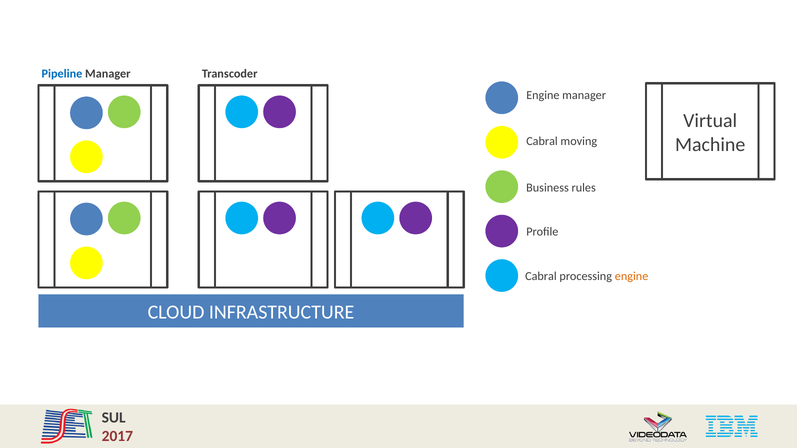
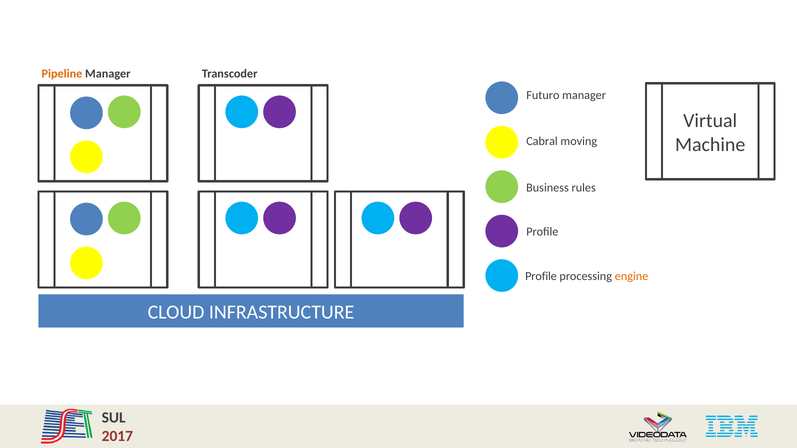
Pipeline colour: blue -> orange (62, 74)
Engine: Engine -> Futuro (543, 95)
Cabral: Cabral -> Profile (541, 276)
